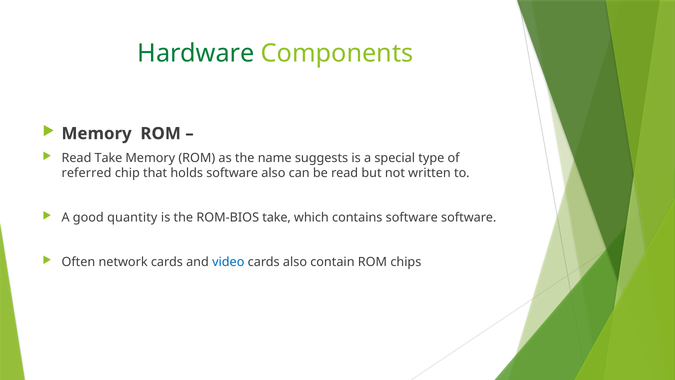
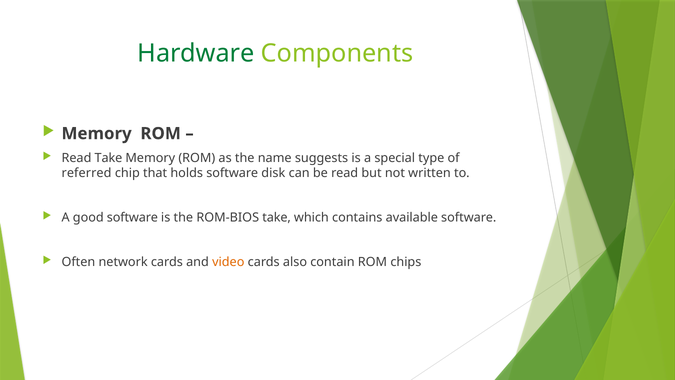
software also: also -> disk (273, 173)
good quantity: quantity -> software (132, 218)
contains software: software -> available (412, 218)
video colour: blue -> orange (228, 262)
